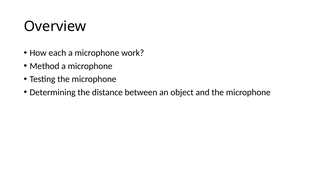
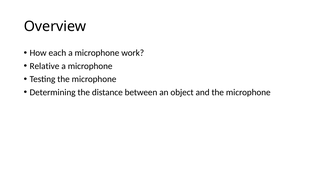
Method: Method -> Relative (45, 66)
